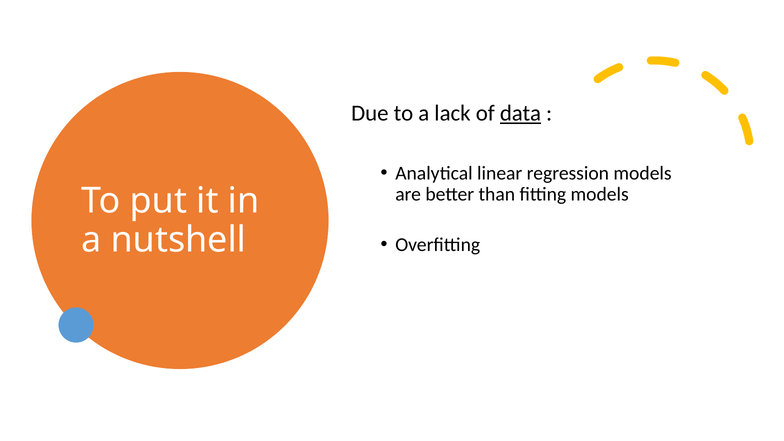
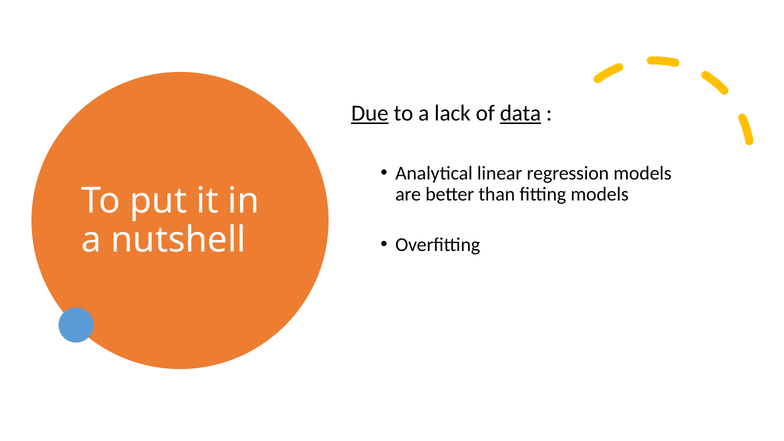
Due underline: none -> present (370, 113)
